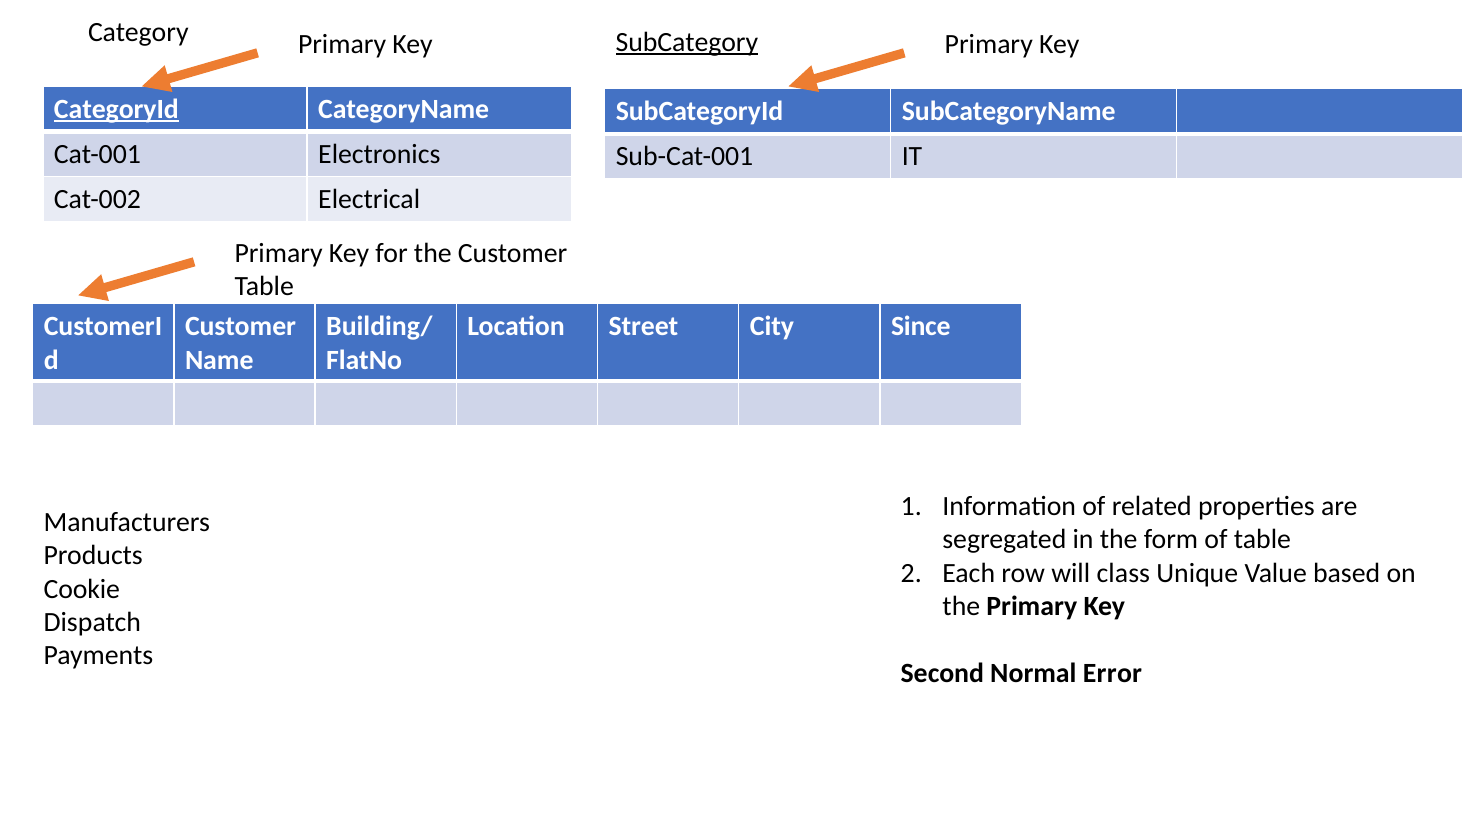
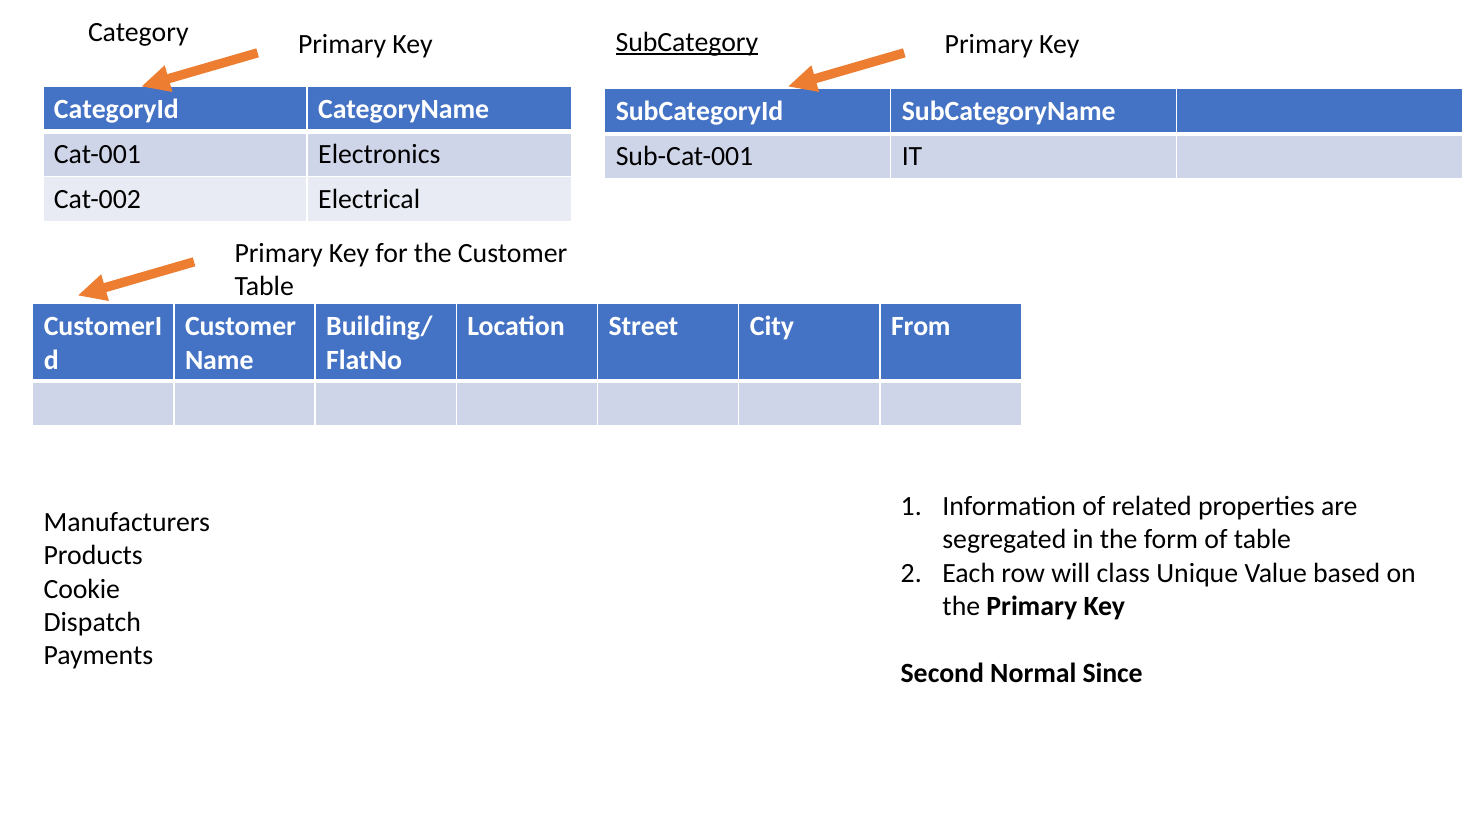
CategoryId underline: present -> none (116, 109)
Since: Since -> From (921, 326)
Error: Error -> Since (1113, 673)
